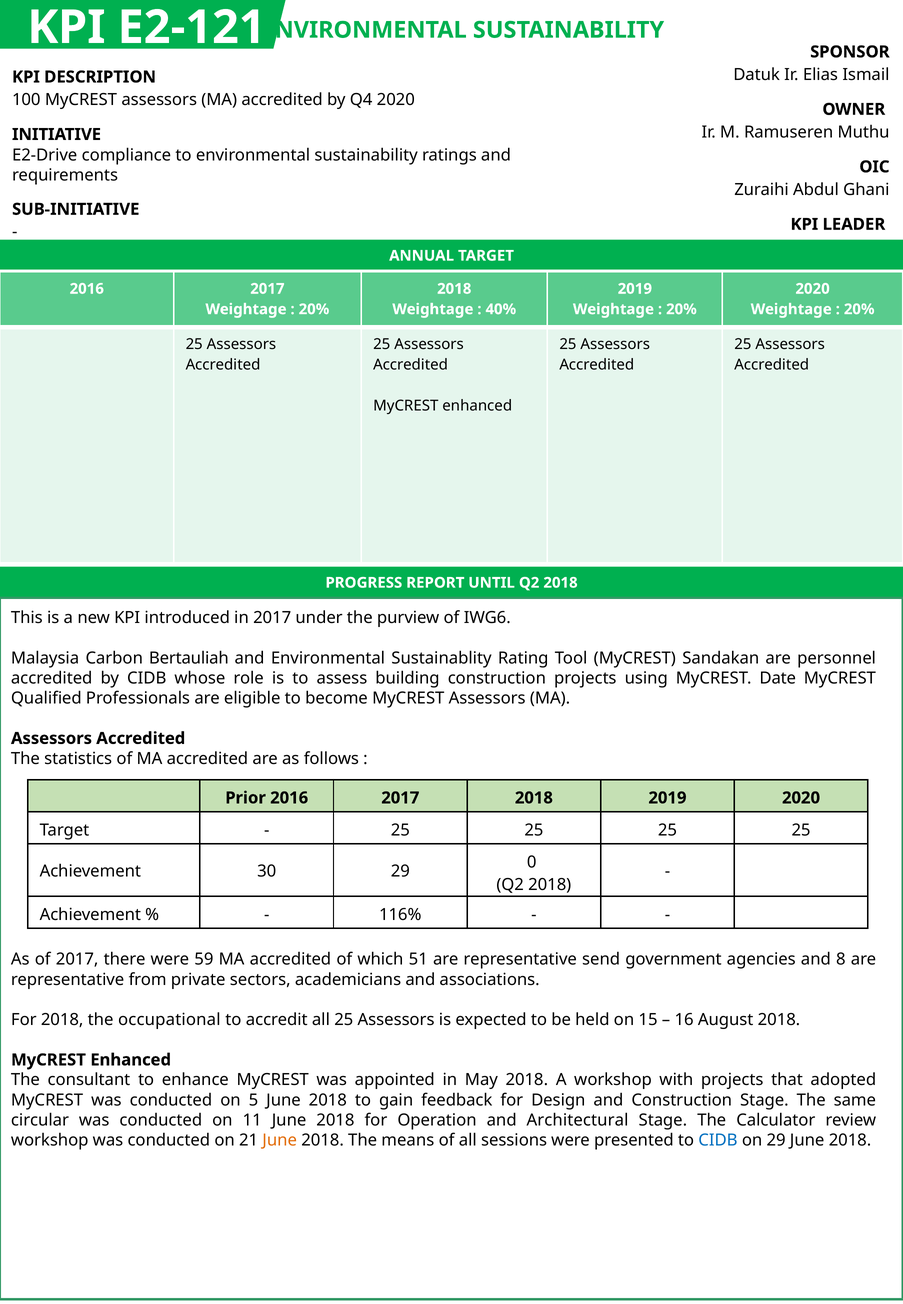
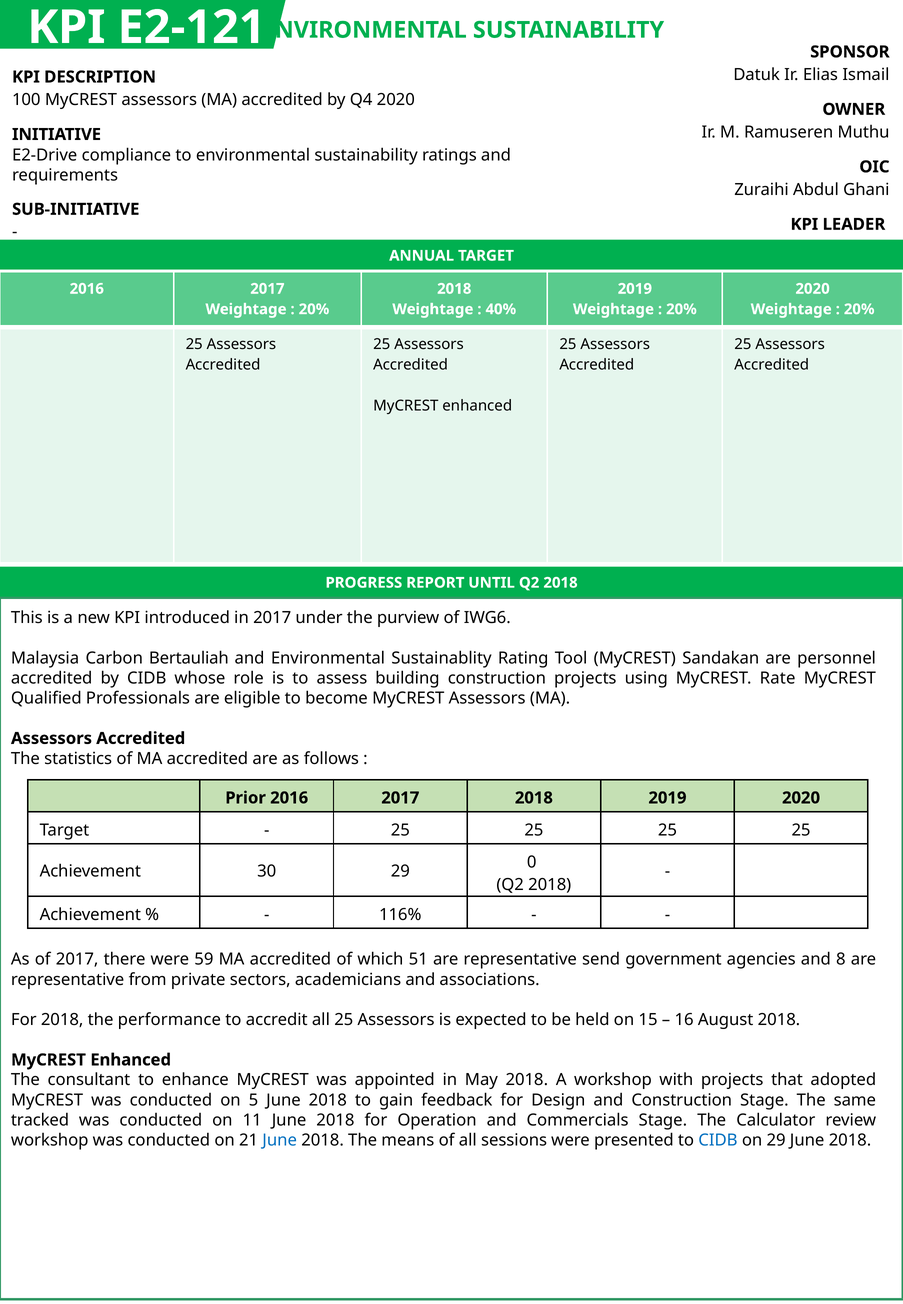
Date: Date -> Rate (778, 678)
occupational: occupational -> performance (169, 1020)
circular: circular -> tracked (40, 1120)
Architectural: Architectural -> Commercials (578, 1120)
June colour: orange -> blue (280, 1141)
